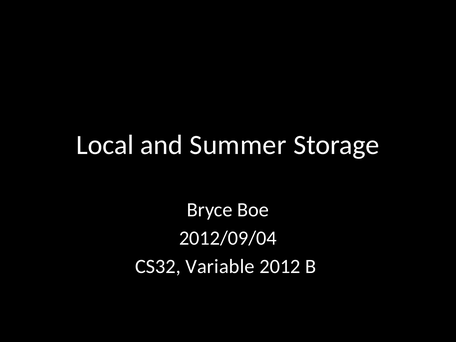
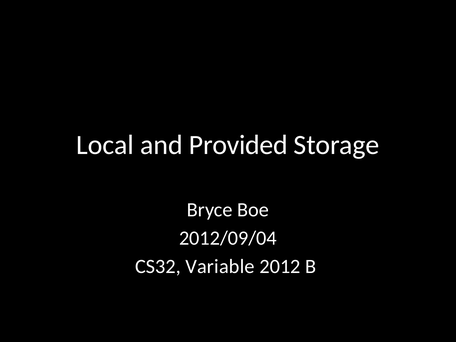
Summer: Summer -> Provided (238, 145)
